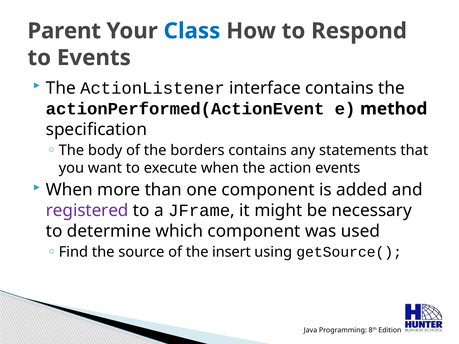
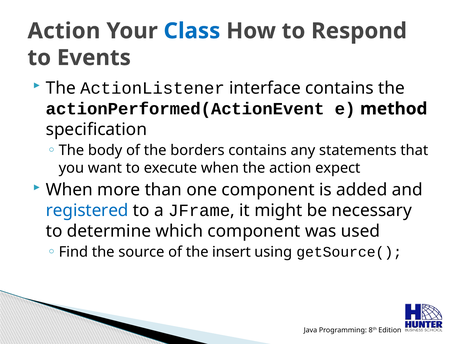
Parent: Parent -> Action (64, 31)
action events: events -> expect (338, 168)
registered colour: purple -> blue (87, 211)
